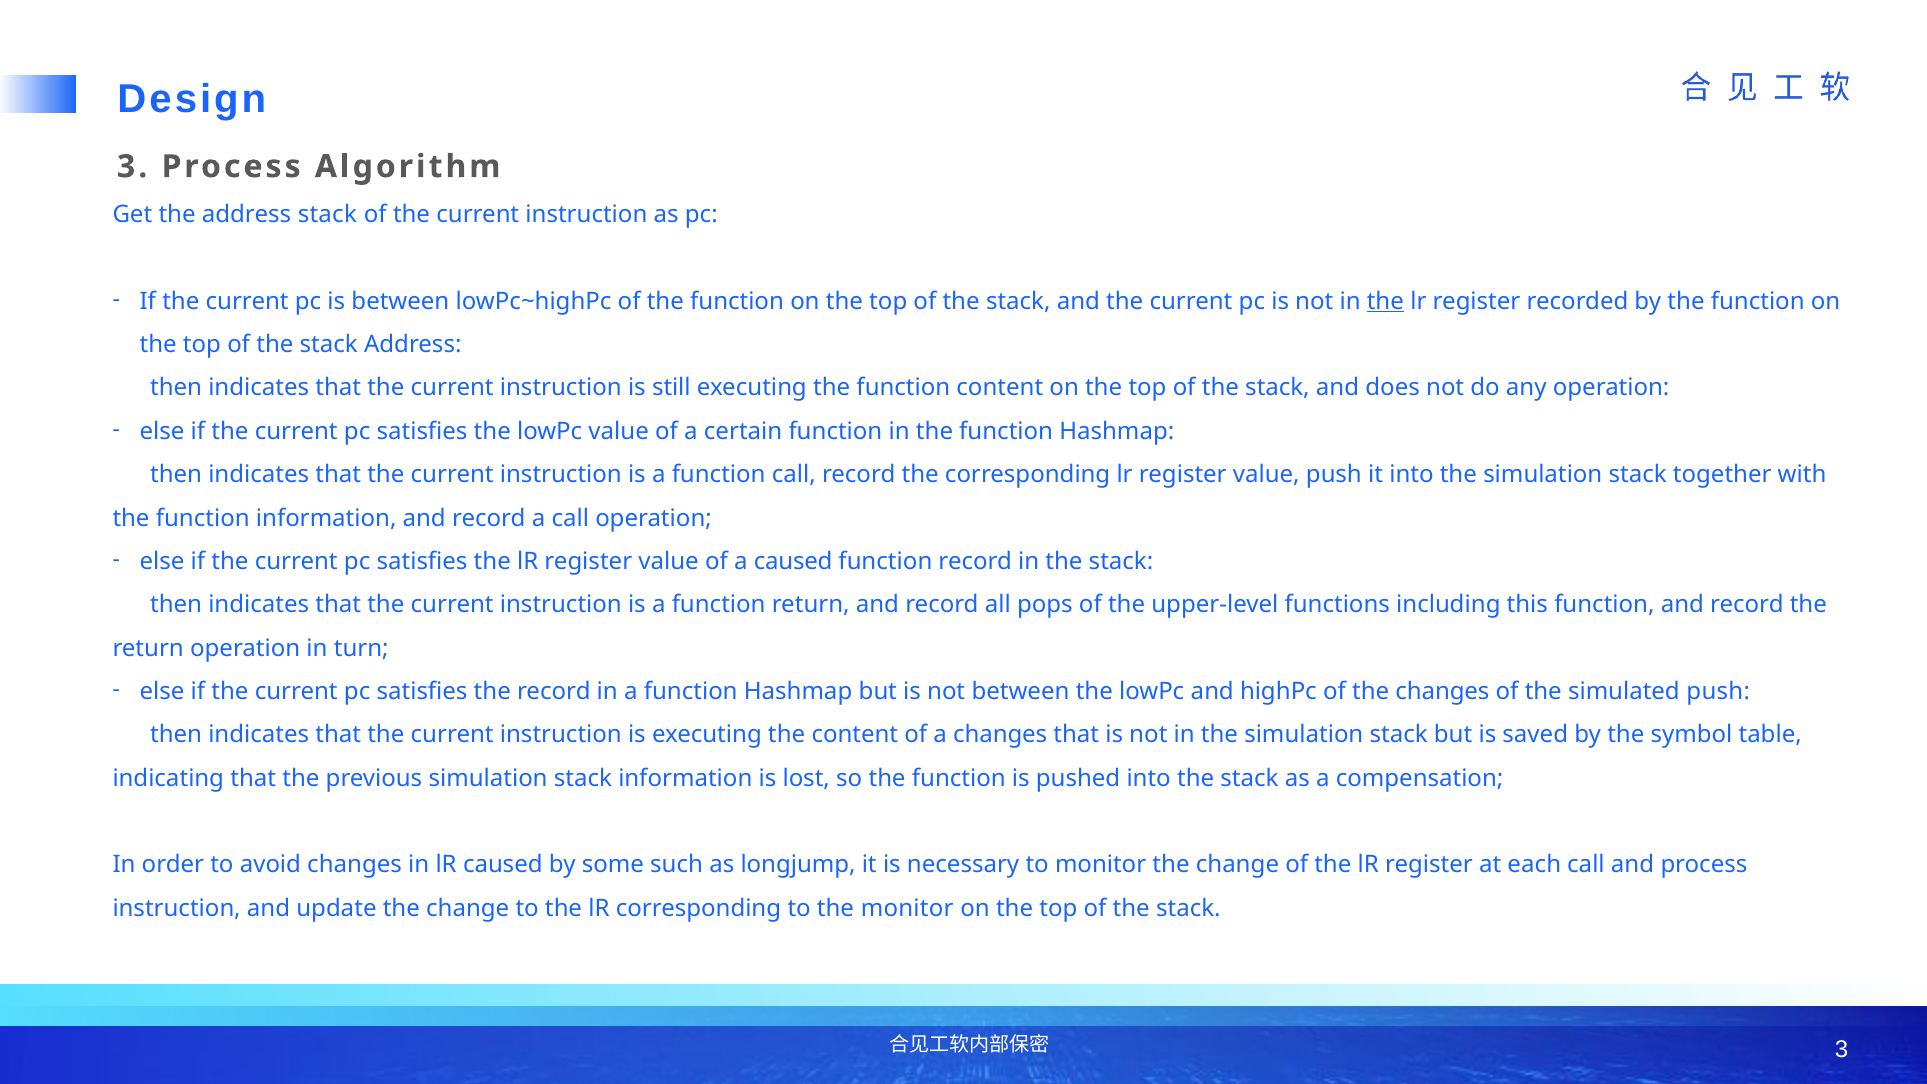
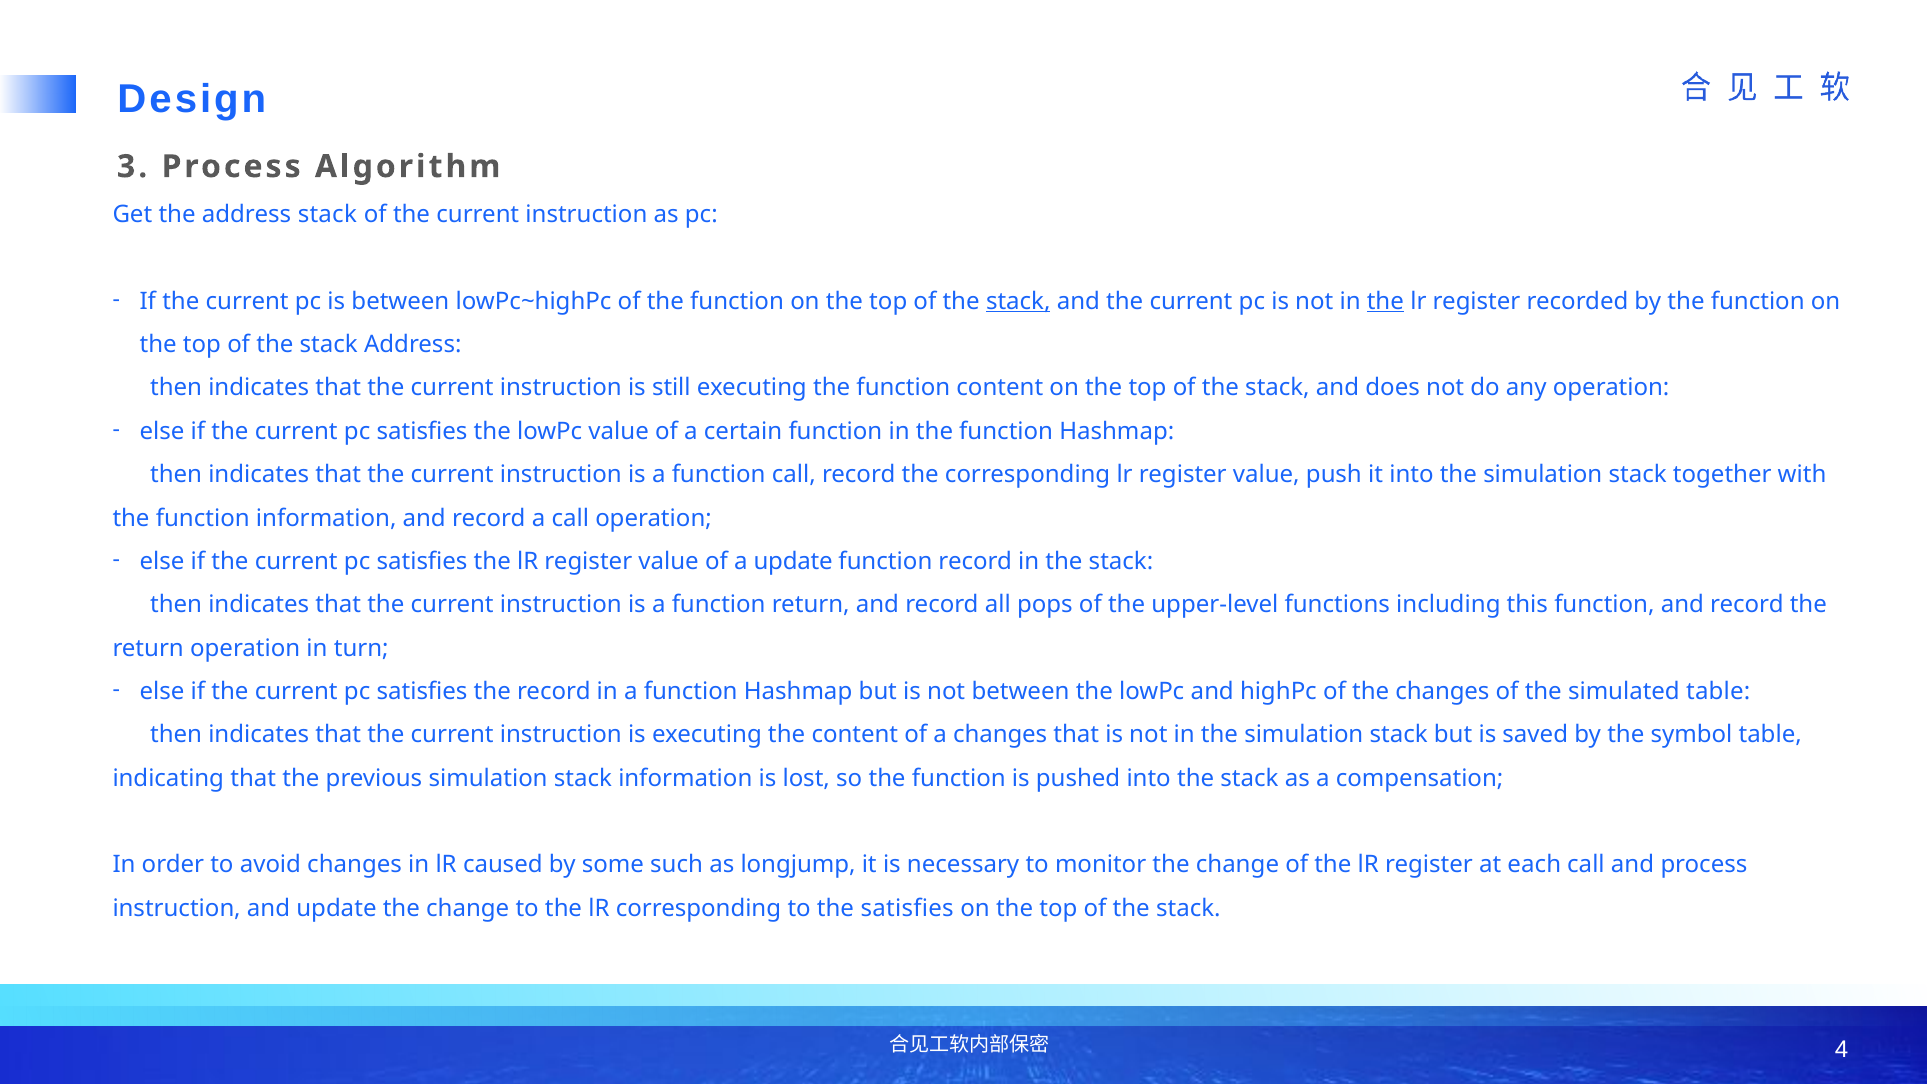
stack underline: none -> present (1018, 301)
a caused: caused -> update (793, 561)
simulated push: push -> table (1718, 691)
the monitor: monitor -> satisfies (907, 908)
3: 3 -> 4 (1842, 1049)
